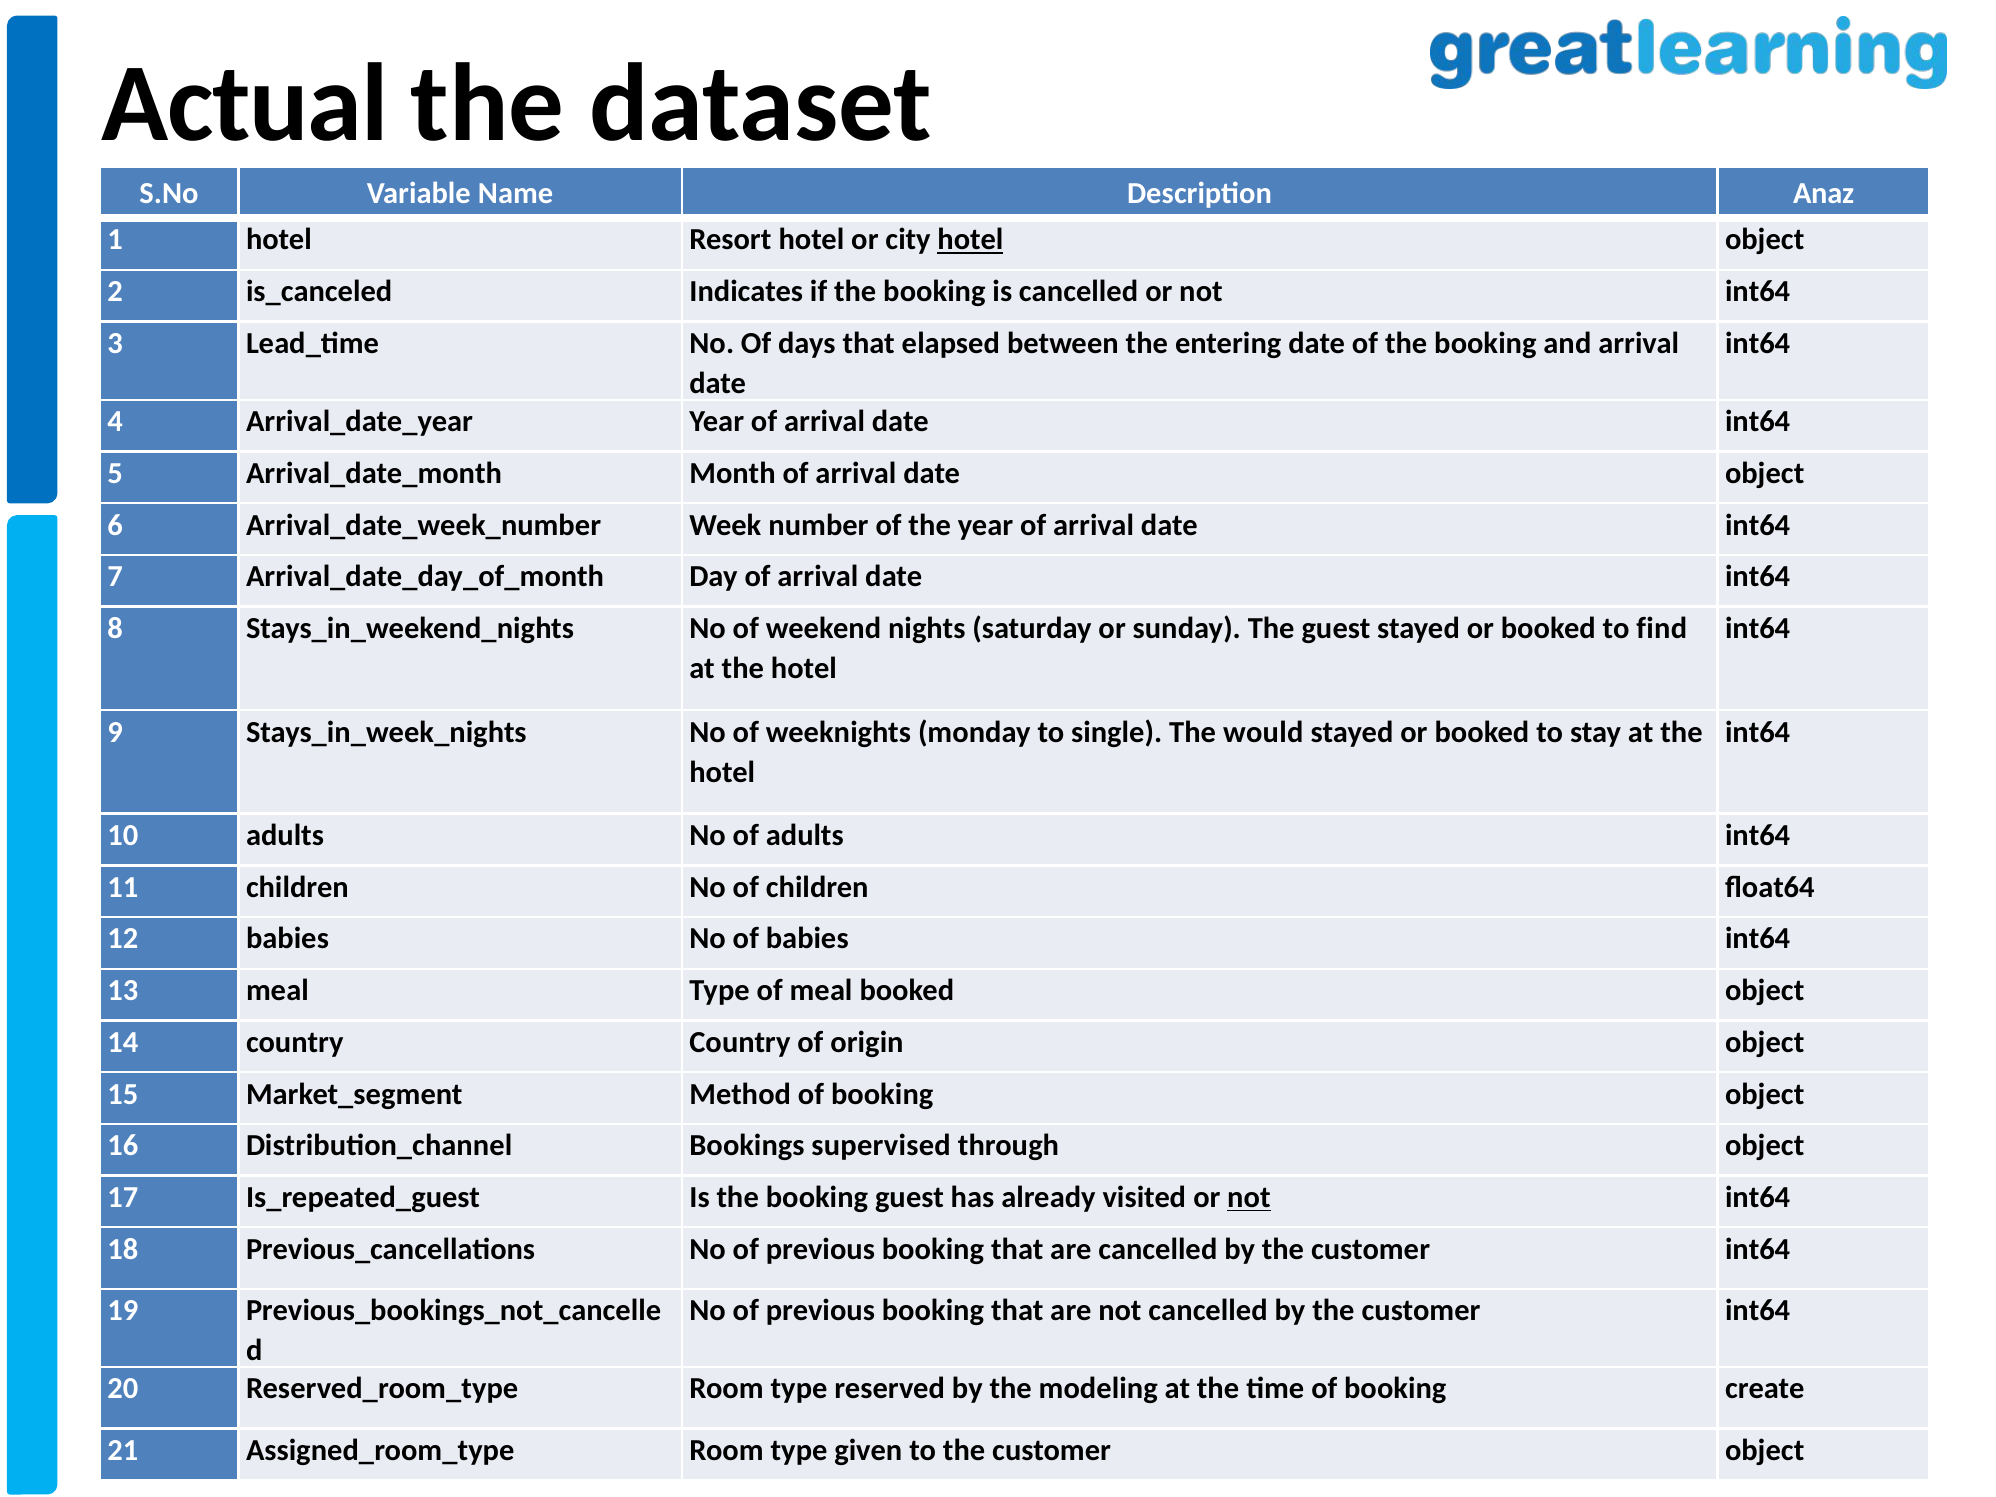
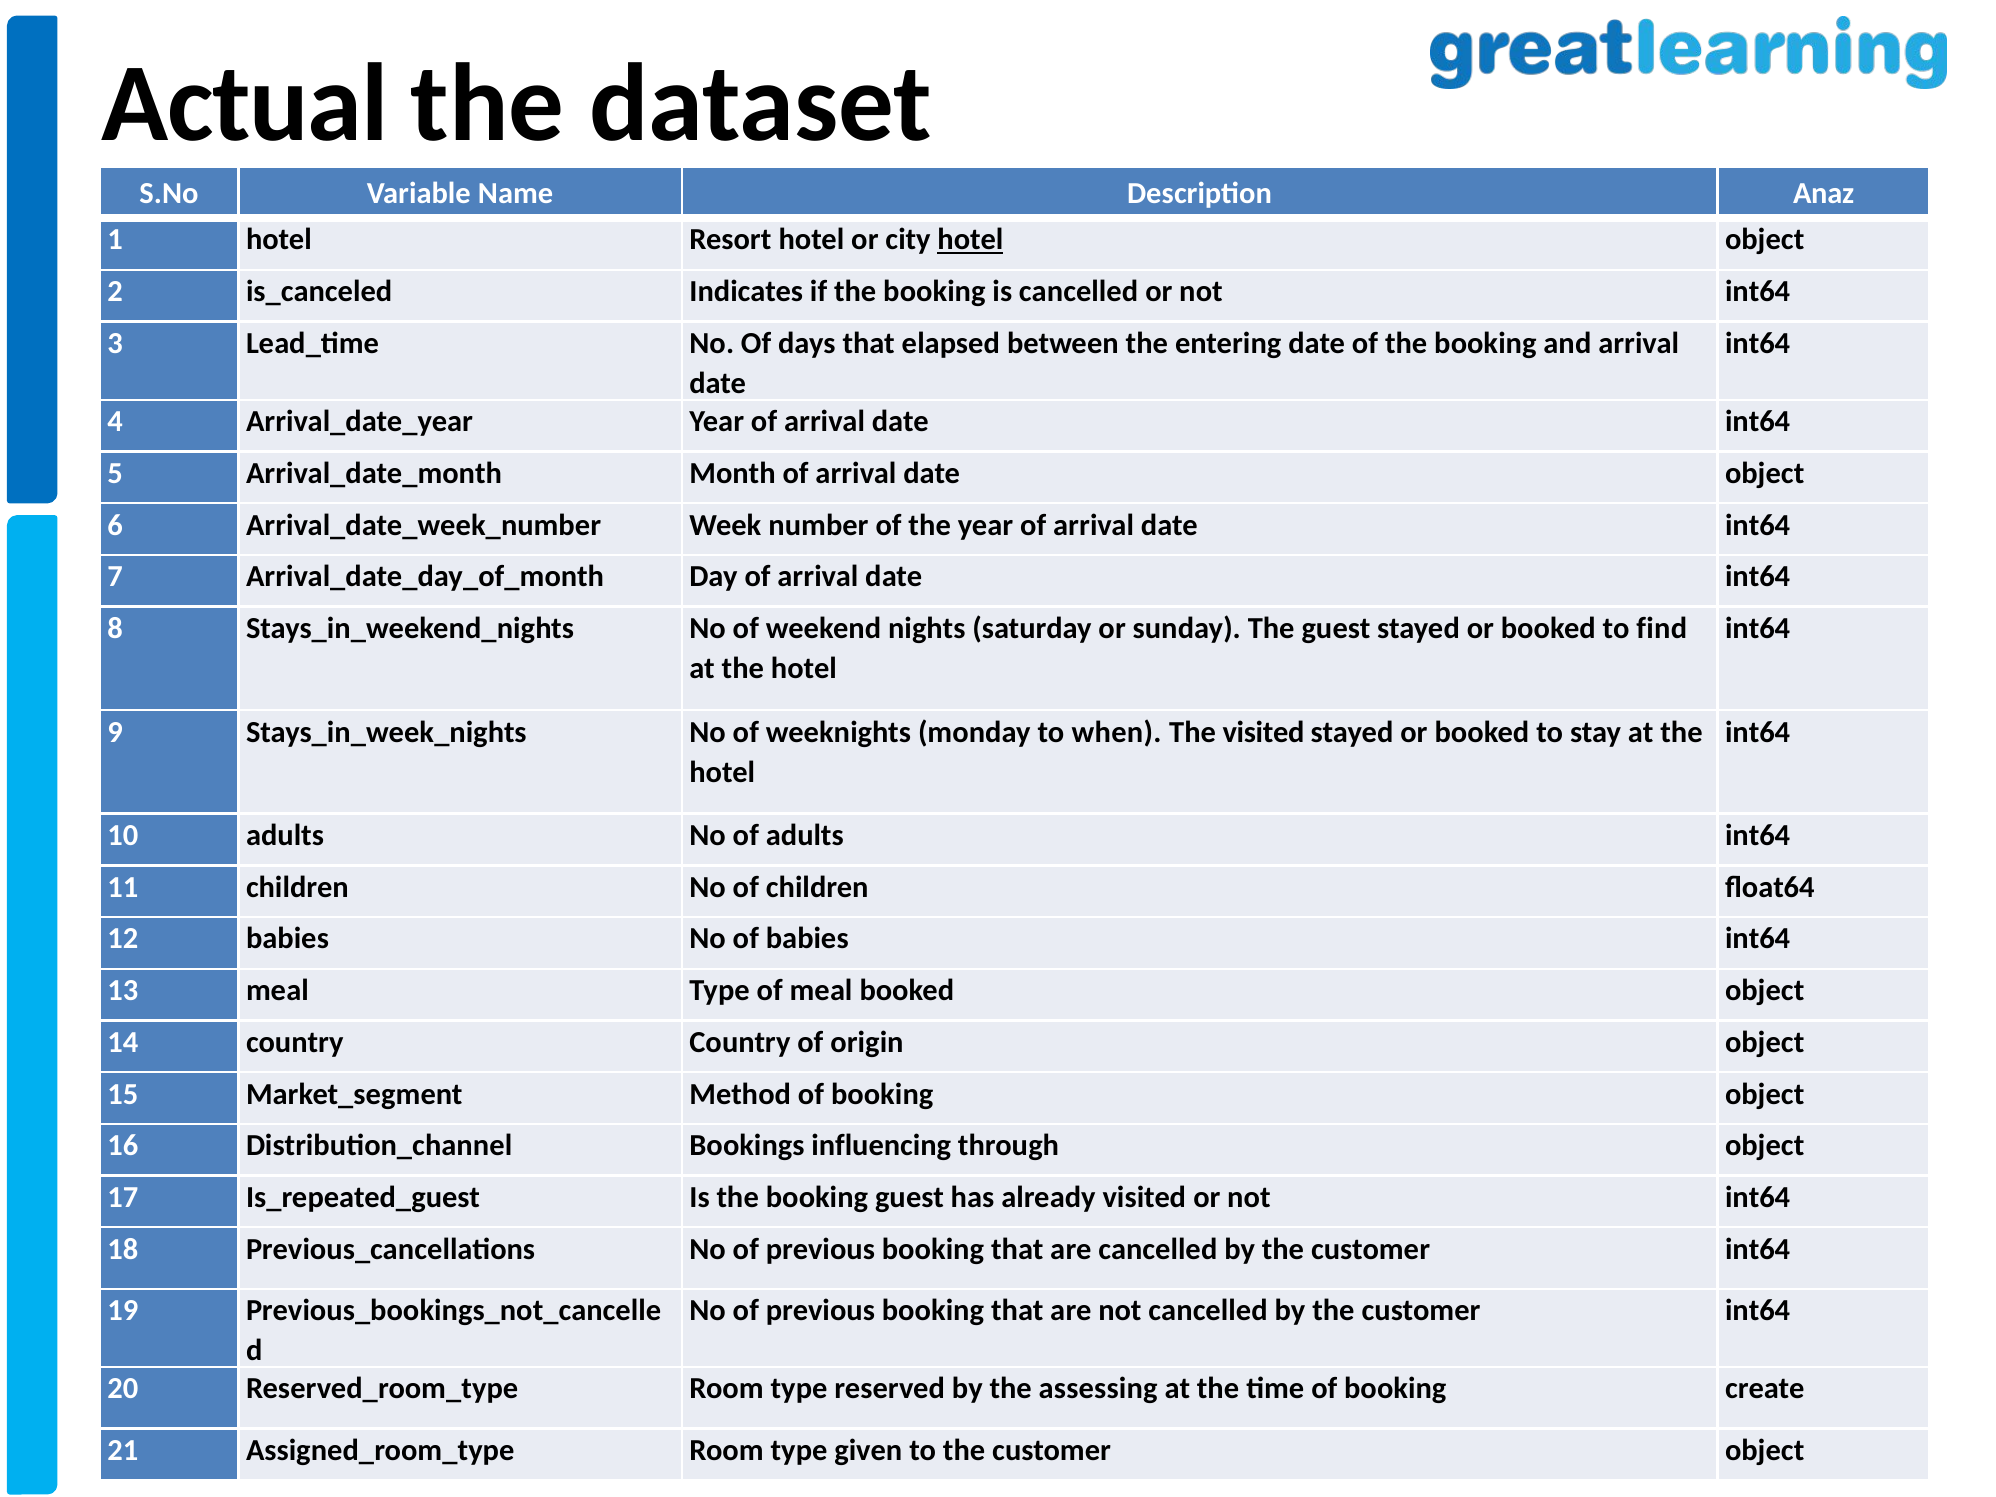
single: single -> when (1117, 732)
The would: would -> visited (1264, 732)
supervised: supervised -> influencing (881, 1146)
not underline: present -> none (1249, 1197)
modeling: modeling -> assessing (1098, 1389)
